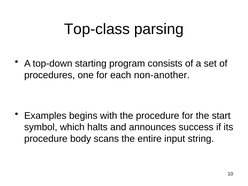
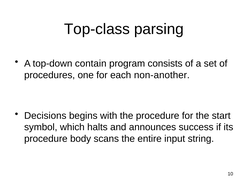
starting: starting -> contain (91, 64)
Examples: Examples -> Decisions (45, 116)
